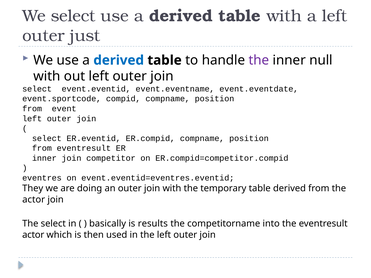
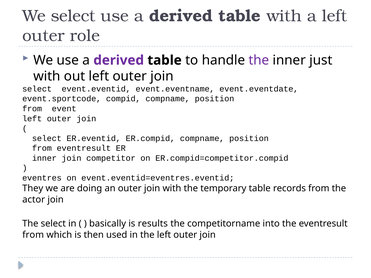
just: just -> role (85, 36)
derived colour: blue -> purple (119, 60)
null: null -> just (321, 60)
table derived: derived -> records (289, 189)
actor: actor -> from (33, 235)
